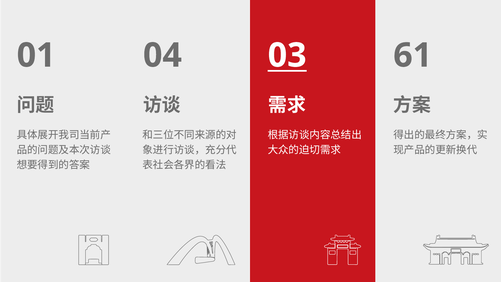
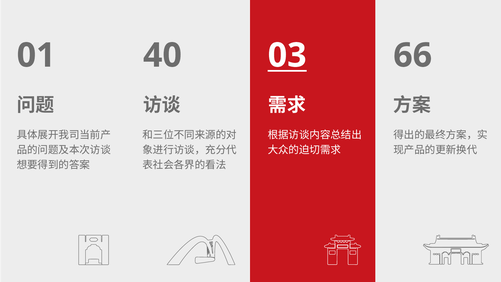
04: 04 -> 40 (162, 55)
61: 61 -> 66 (413, 55)
